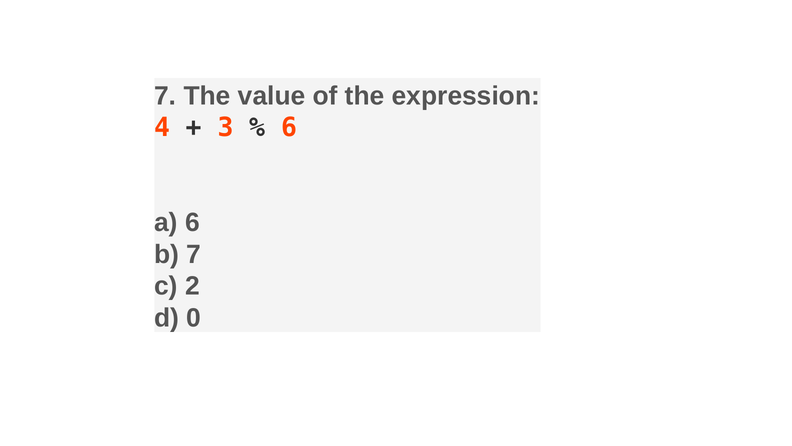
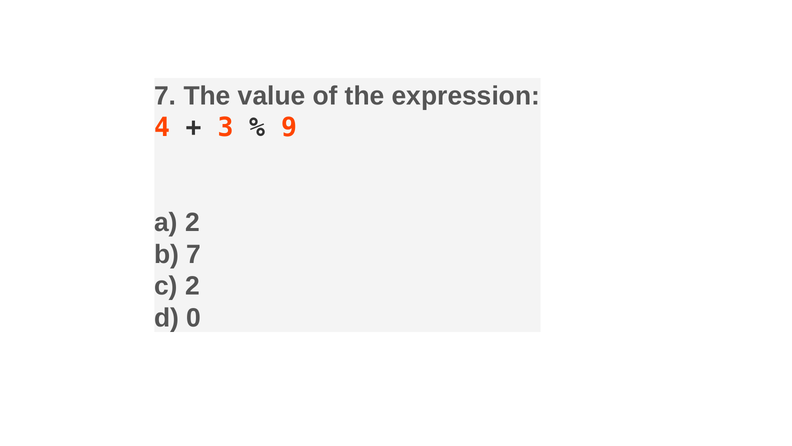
6: 6 -> 9 (289, 127)
a 6: 6 -> 2 (192, 222)
